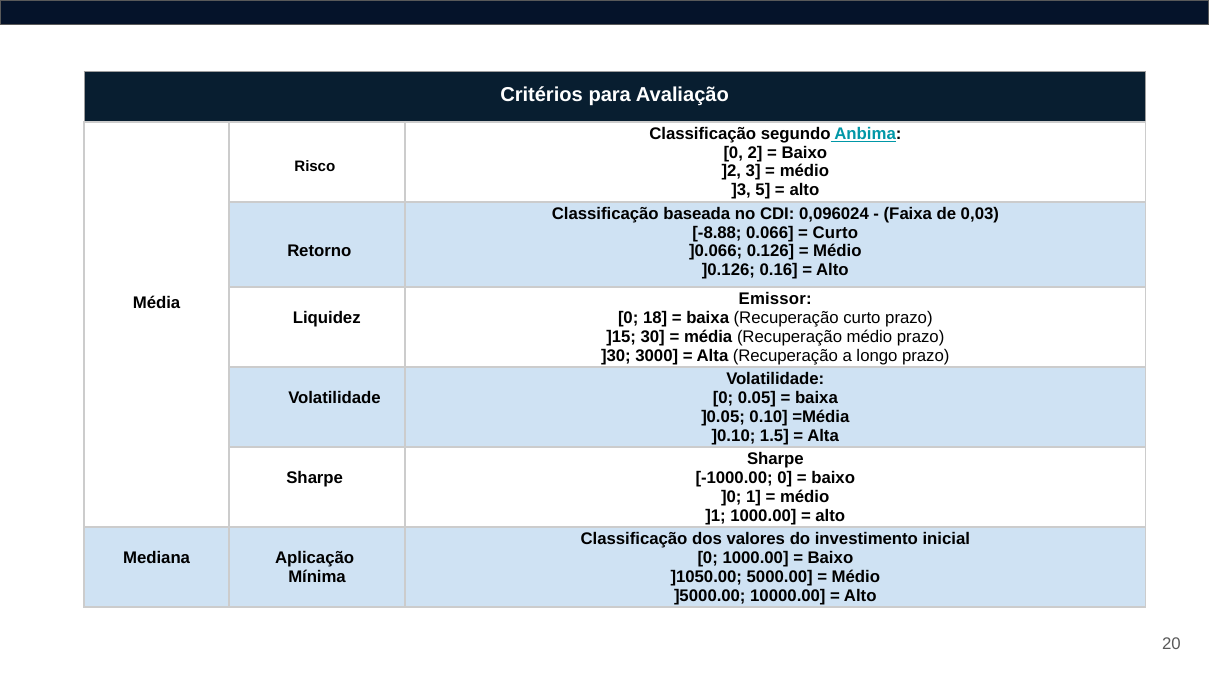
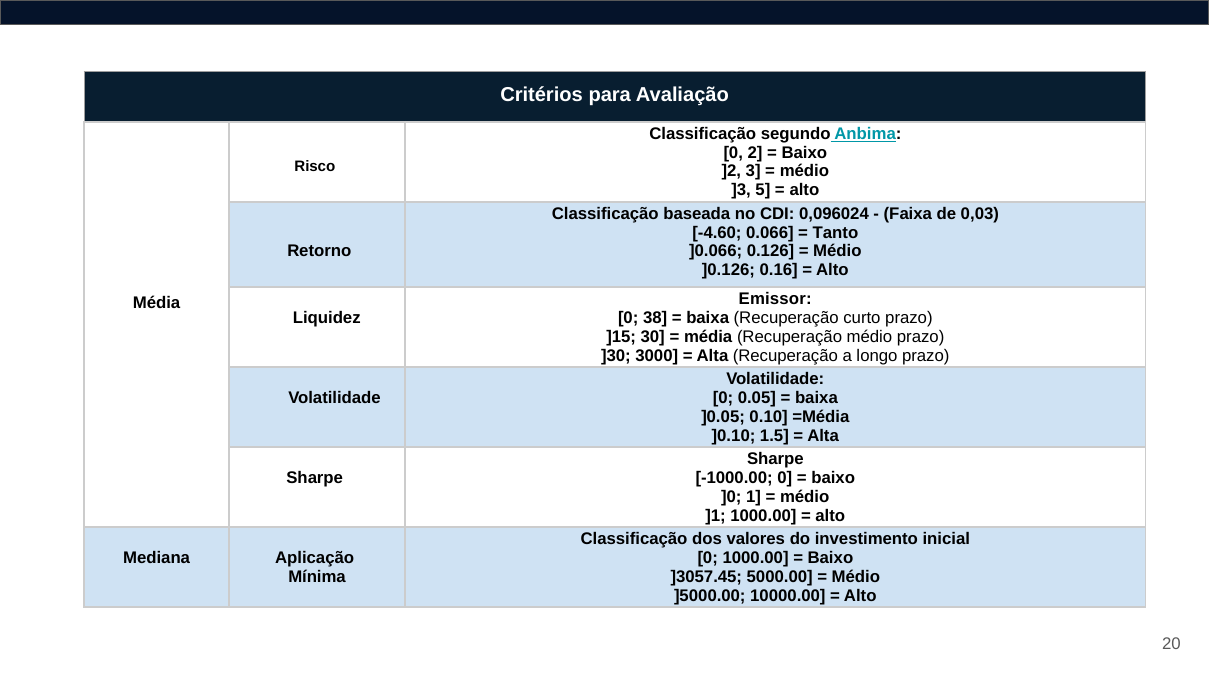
-8.88: -8.88 -> -4.60 (717, 233)
Curto: Curto -> Tanto (835, 233)
18: 18 -> 38 (655, 318)
]1050.00: ]1050.00 -> ]3057.45 (706, 577)
